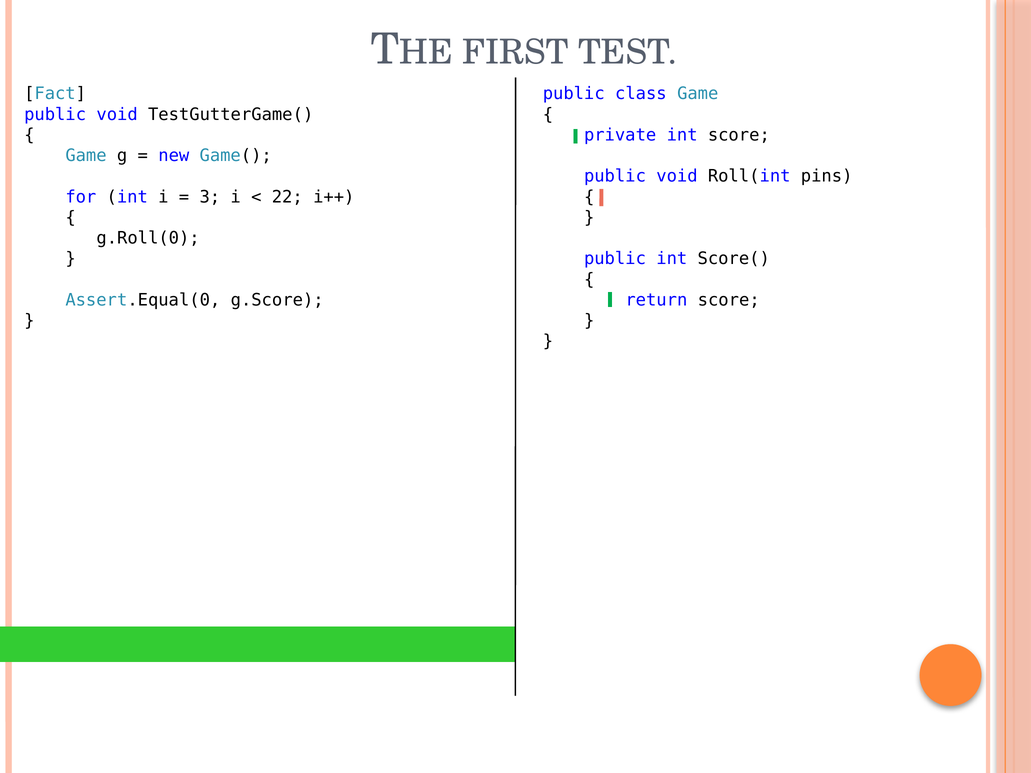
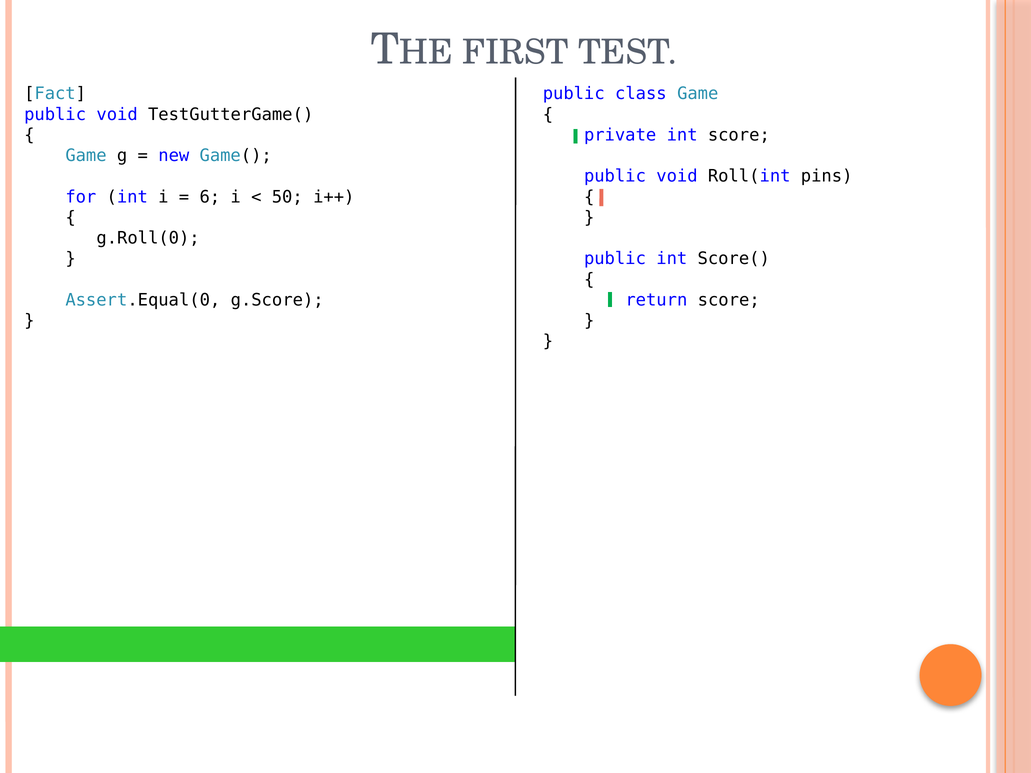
3: 3 -> 6 (210, 197)
22: 22 -> 50 (287, 197)
